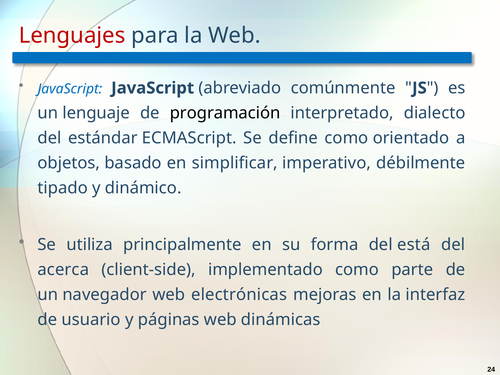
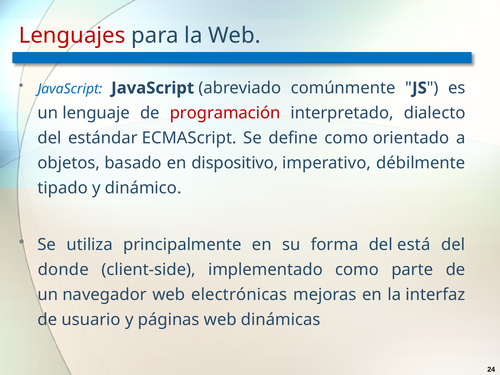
programación colour: black -> red (225, 113)
simplificar: simplificar -> dispositivo (235, 163)
acerca: acerca -> donde (63, 270)
